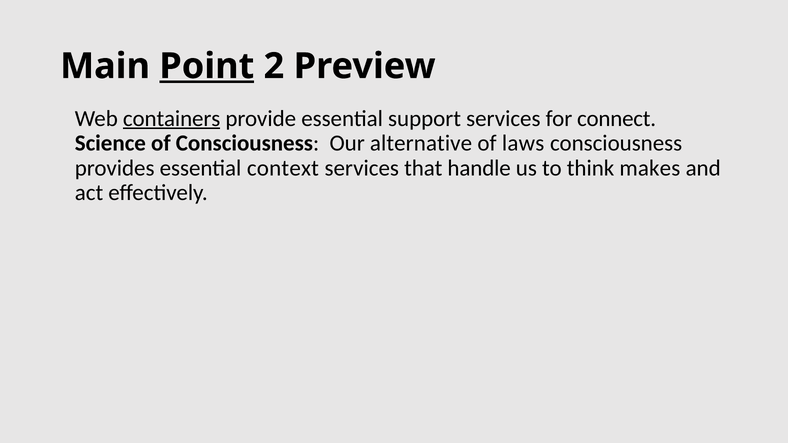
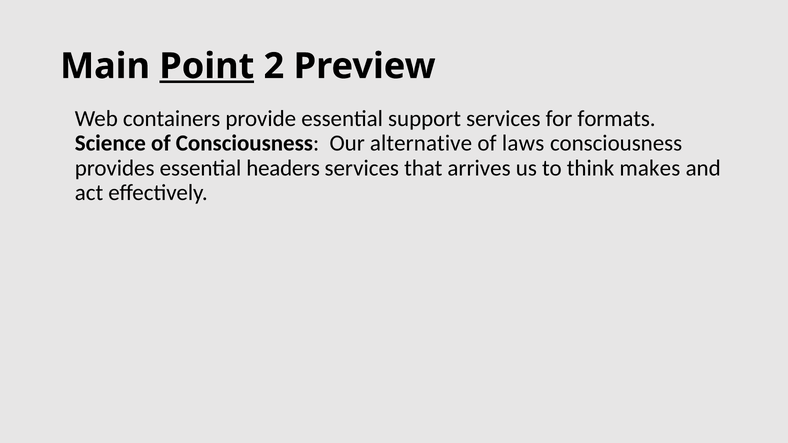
containers underline: present -> none (172, 119)
connect: connect -> formats (617, 119)
context: context -> headers (283, 168)
handle: handle -> arrives (479, 168)
